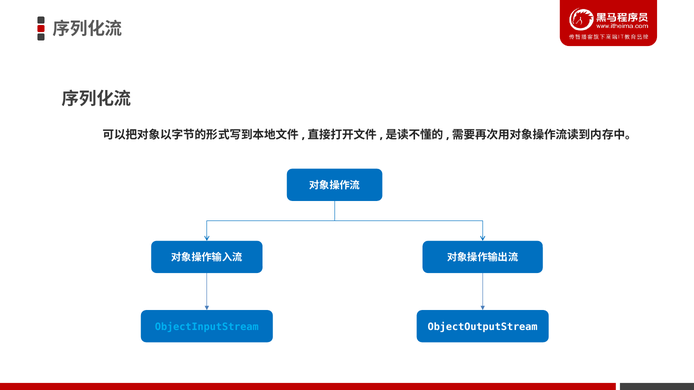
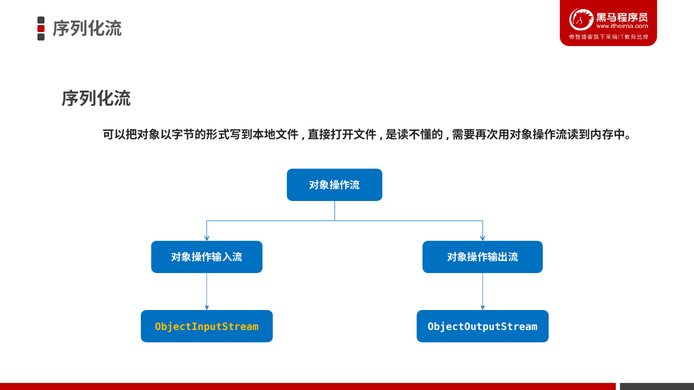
ObjectInputStream colour: light blue -> yellow (207, 327)
